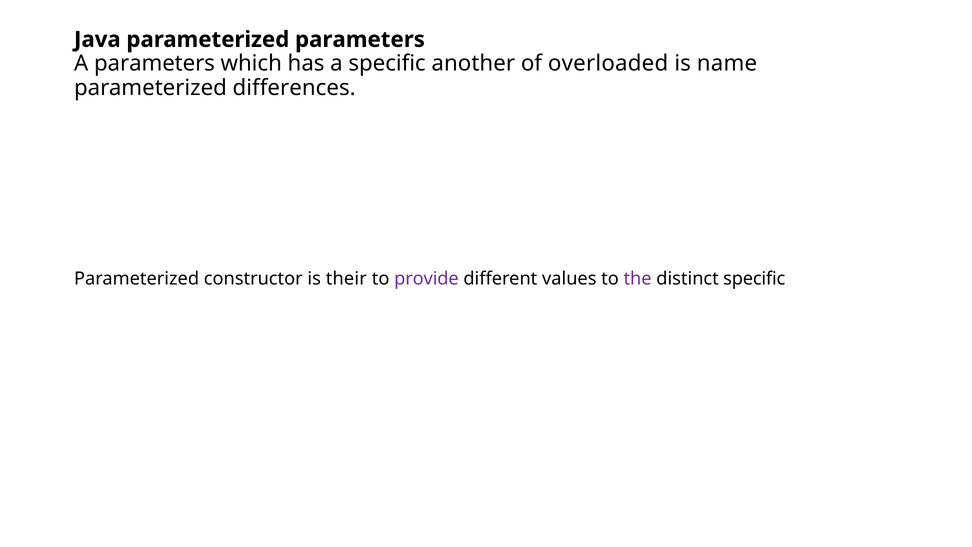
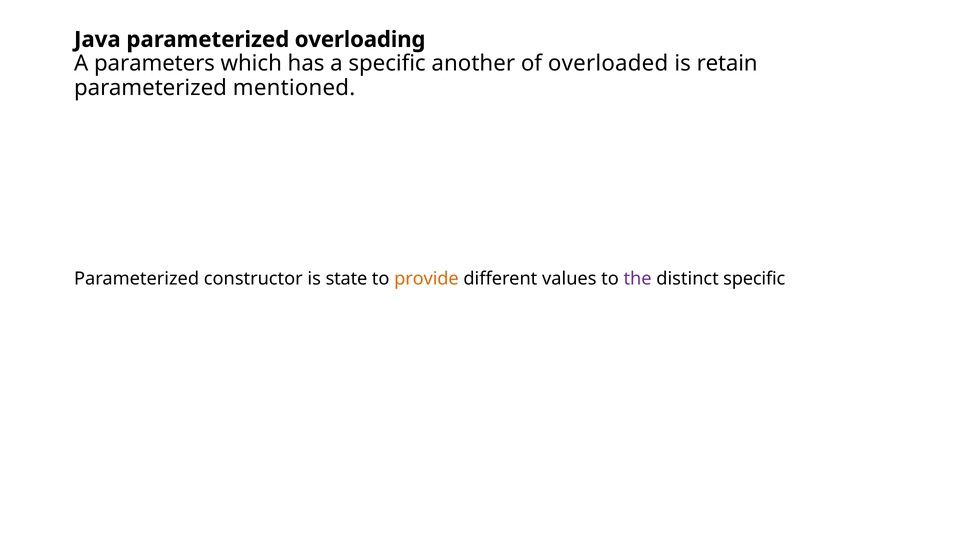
parameterized parameters: parameters -> overloading (360, 40)
name: name -> retain (727, 64)
differences: differences -> mentioned (294, 88)
their: their -> state (346, 278)
provide colour: purple -> orange (426, 278)
